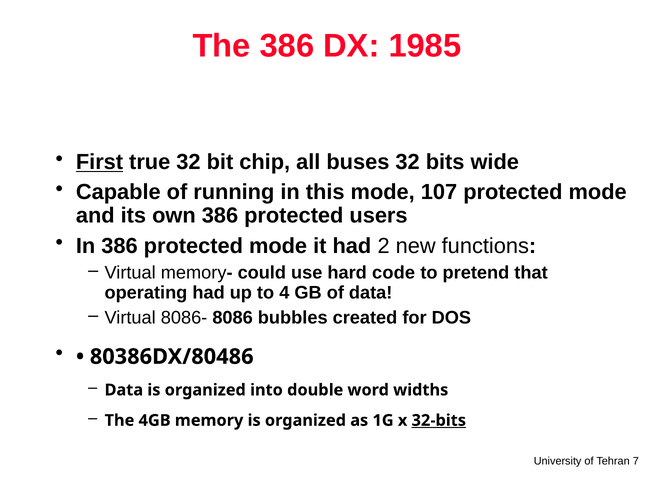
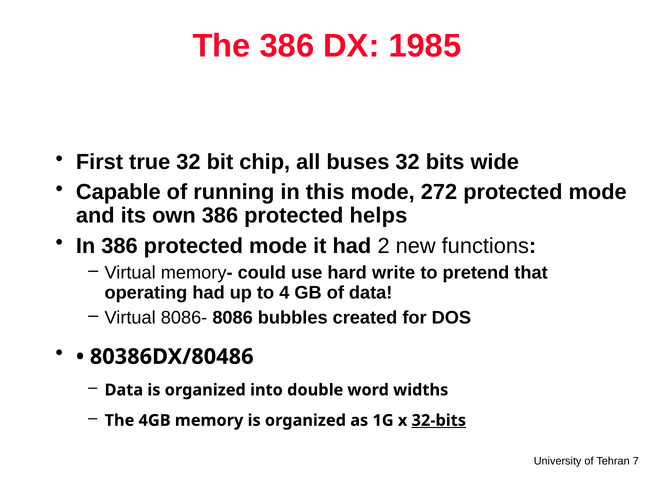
First underline: present -> none (100, 162)
107: 107 -> 272 (439, 192)
users: users -> helps (378, 216)
code: code -> write (394, 273)
